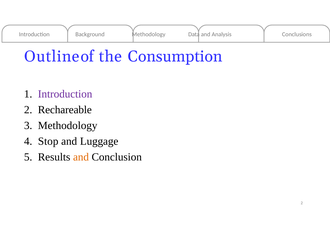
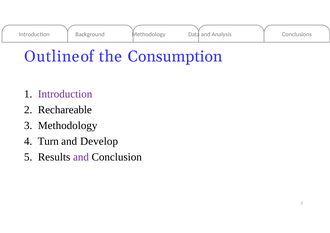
Stop: Stop -> Turn (48, 141)
Luggage: Luggage -> Develop (99, 141)
and colour: orange -> purple (81, 157)
